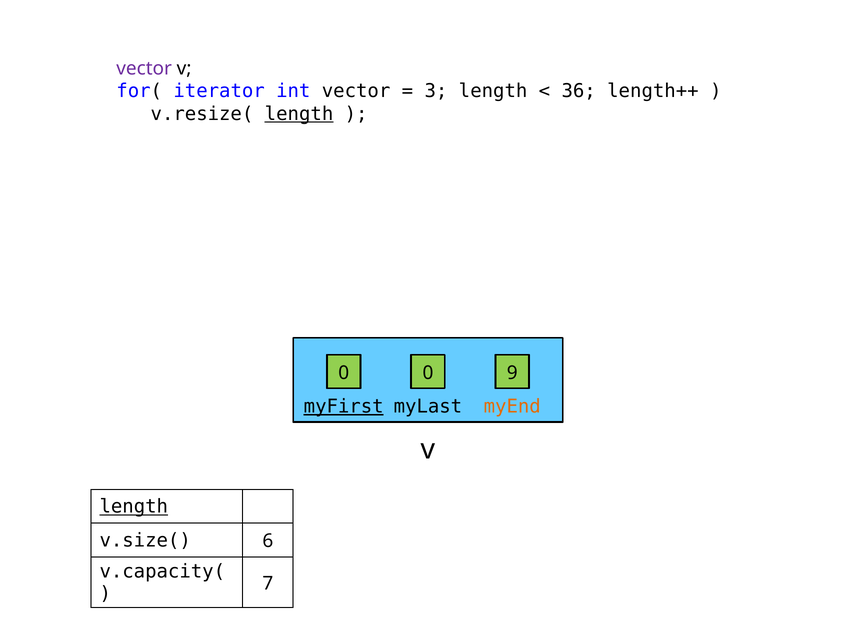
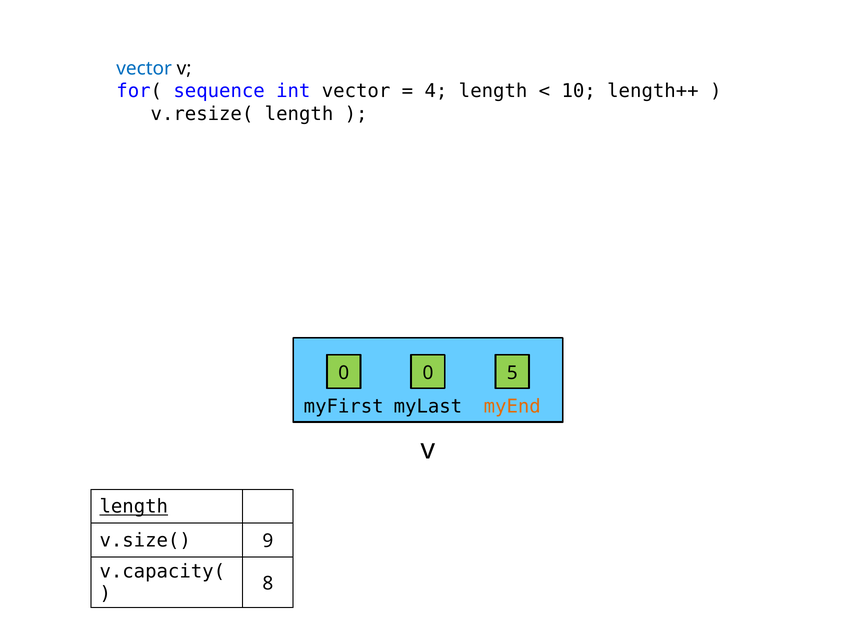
vector colour: purple -> blue (144, 68)
iterator: iterator -> sequence (219, 91)
3: 3 -> 4 (436, 91)
36: 36 -> 10 (579, 91)
length underline: present -> none (299, 114)
9: 9 -> 5 (512, 373)
myFirst underline: present -> none (344, 407)
6: 6 -> 9 (268, 541)
7: 7 -> 8 (268, 583)
